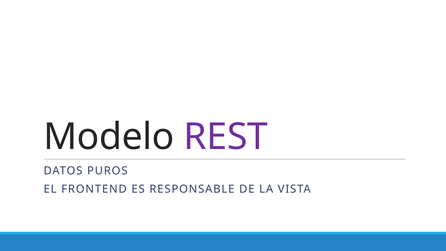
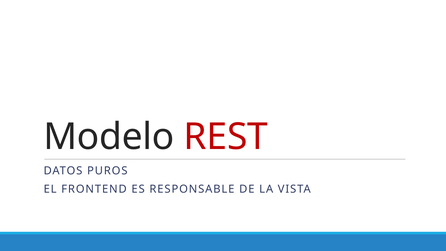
REST colour: purple -> red (226, 137)
